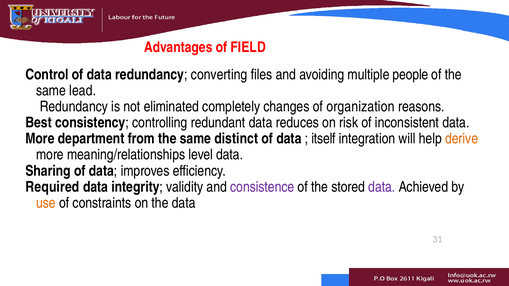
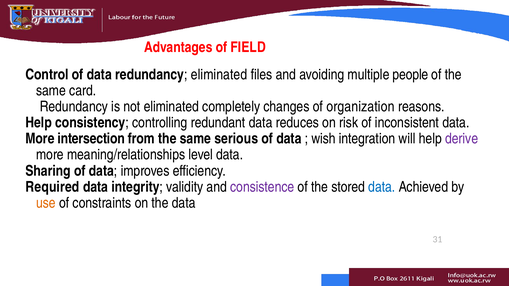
redundancy converting: converting -> eliminated (219, 75)
lead: lead -> card (83, 91)
Best: Best -> Help (39, 123)
department: department -> intersection (91, 139)
distinct: distinct -> serious (236, 139)
itself: itself -> wish (324, 139)
derive colour: orange -> purple (462, 139)
data colour: purple -> blue (382, 187)
